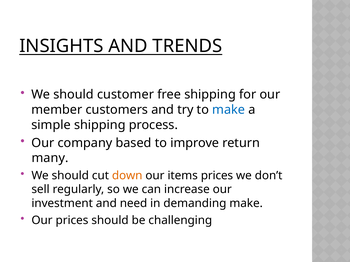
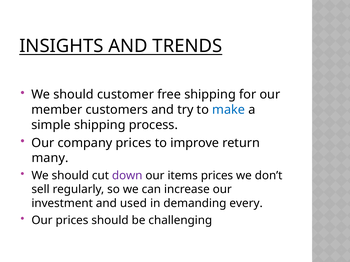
company based: based -> prices (133, 143)
down colour: orange -> purple (127, 176)
need: need -> used (133, 204)
demanding make: make -> every (246, 204)
